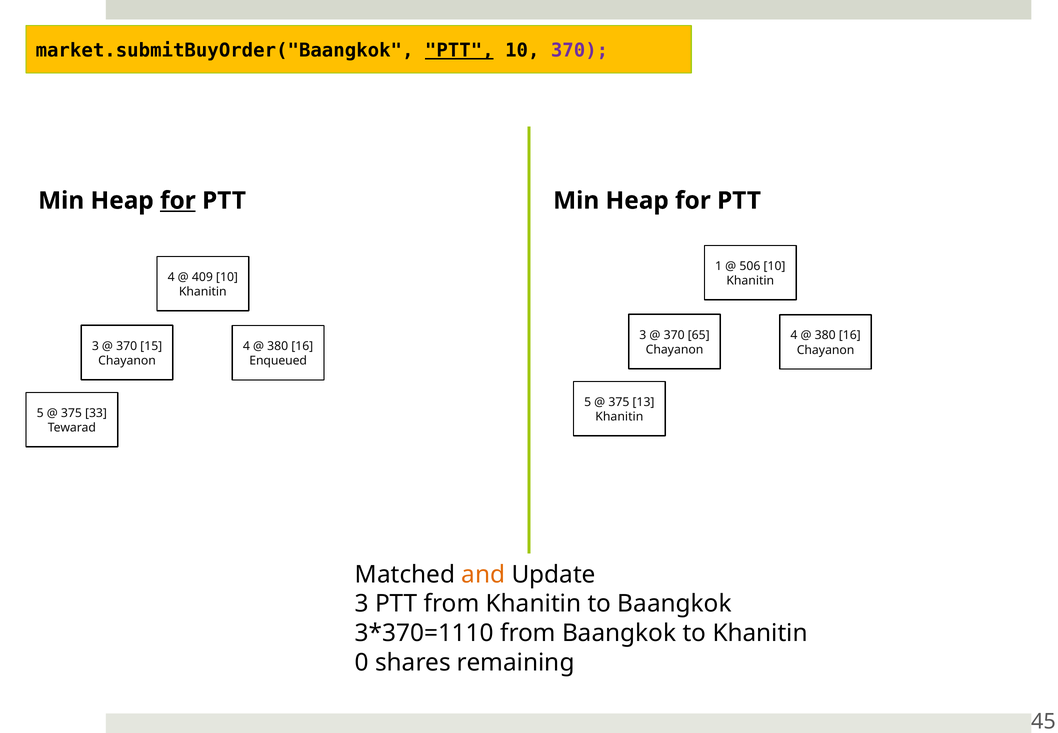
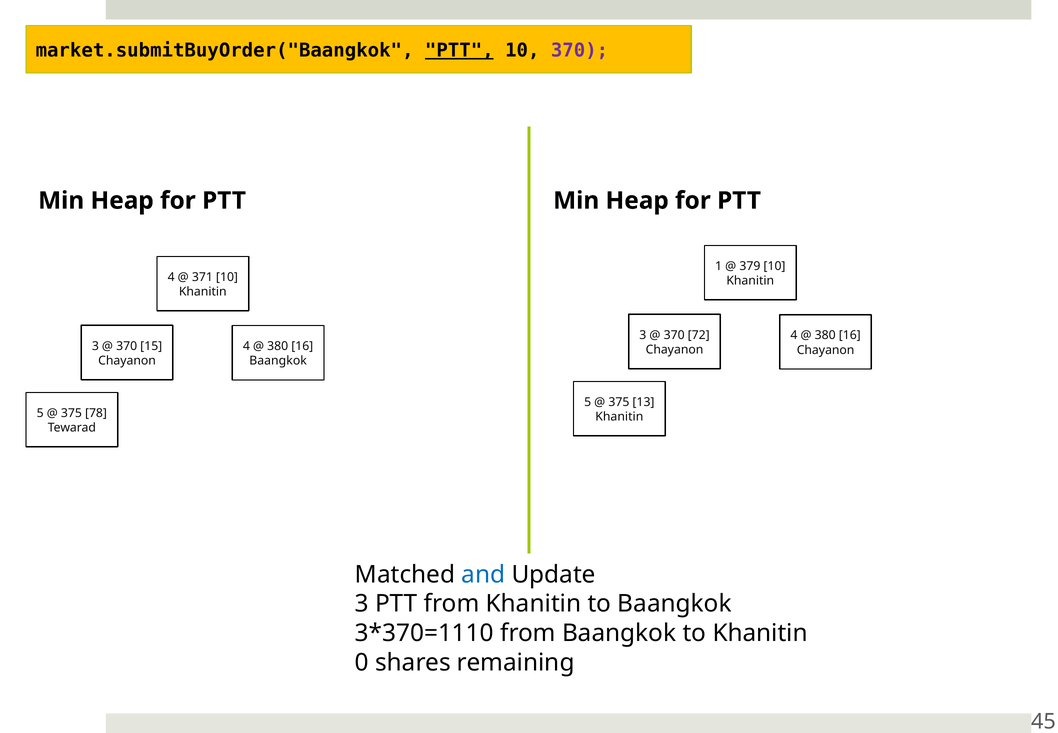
for underline: present -> none (178, 200)
506: 506 -> 379 (750, 266)
409: 409 -> 371 (202, 277)
65: 65 -> 72 (699, 335)
Enqueued: Enqueued -> Baangkok (278, 361)
33: 33 -> 78 (96, 413)
and colour: orange -> blue (483, 574)
